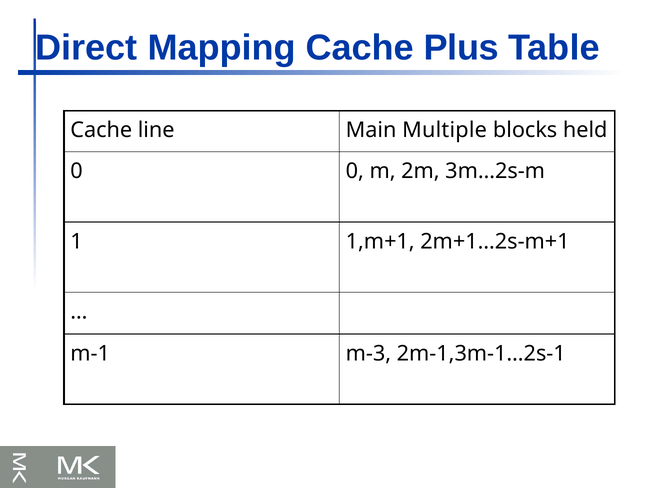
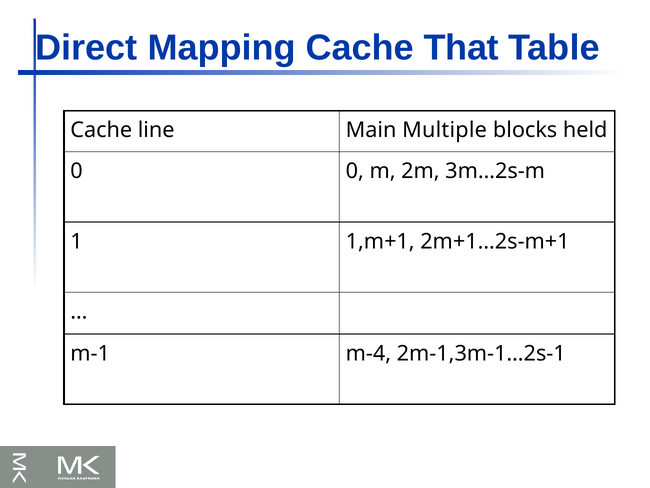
Plus: Plus -> That (461, 48)
m-3: m-3 -> m-4 (368, 353)
